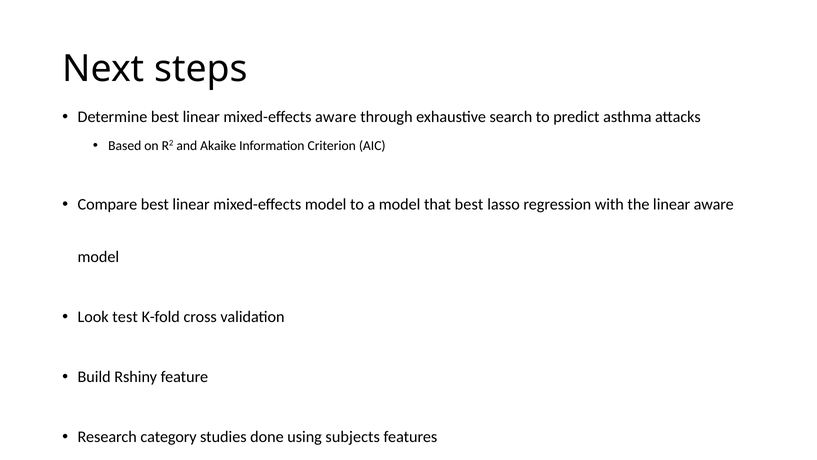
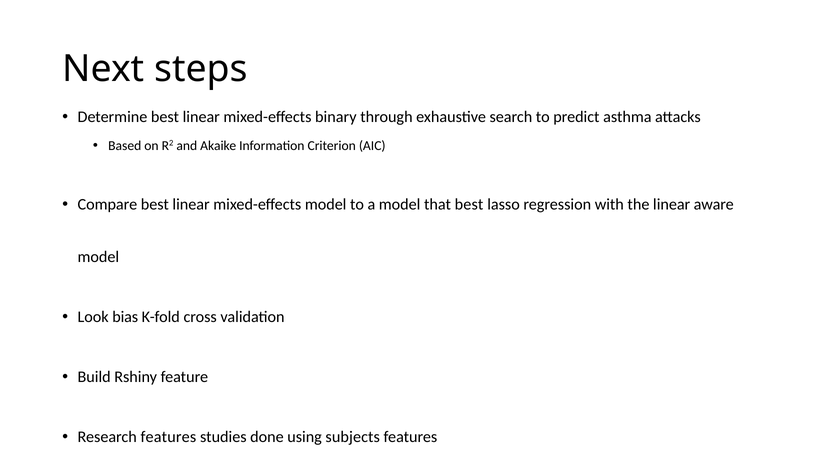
mixed-effects aware: aware -> binary (336, 117)
test: test -> bias (125, 317)
Research category: category -> features (168, 437)
